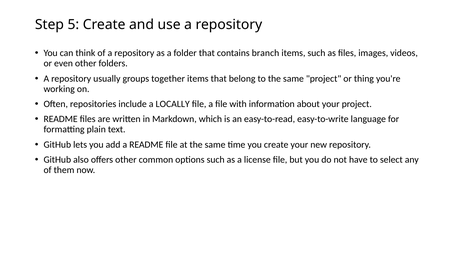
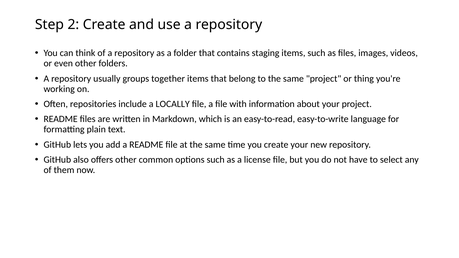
5: 5 -> 2 (73, 25)
branch: branch -> staging (266, 53)
